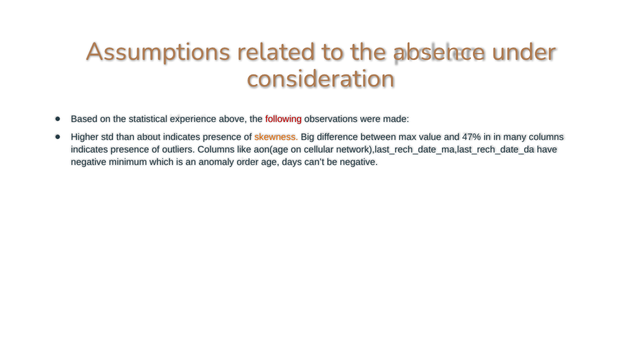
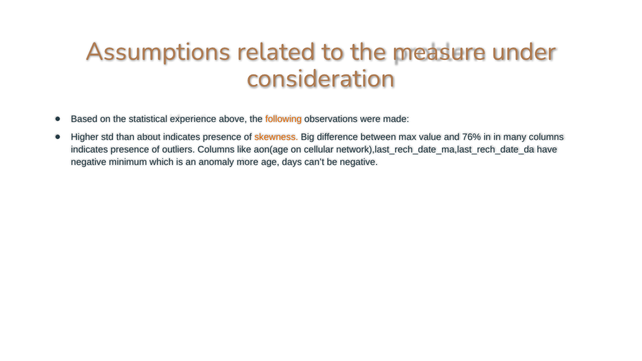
absence: absence -> measure (439, 52)
following colour: red -> orange (284, 119)
47%: 47% -> 76% (472, 137)
order: order -> more (248, 162)
